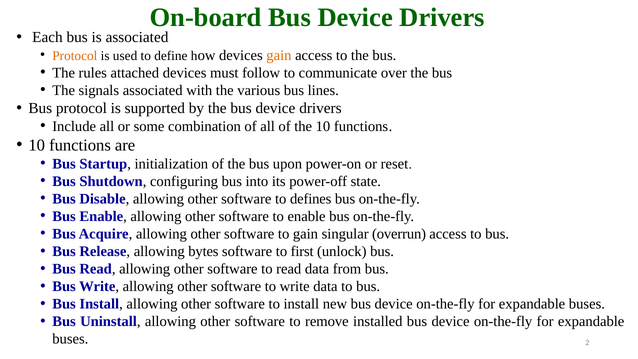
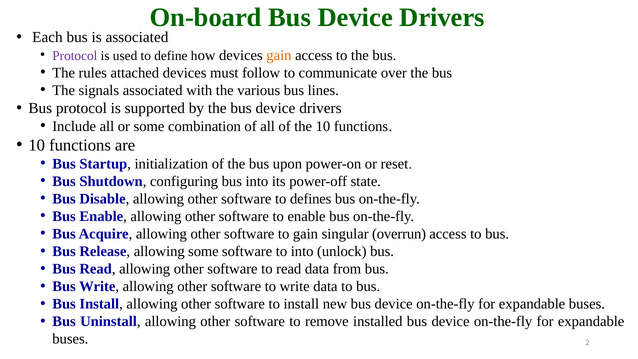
Protocol colour: orange -> purple (75, 56)
allowing bytes: bytes -> some (203, 251)
to first: first -> into (302, 251)
